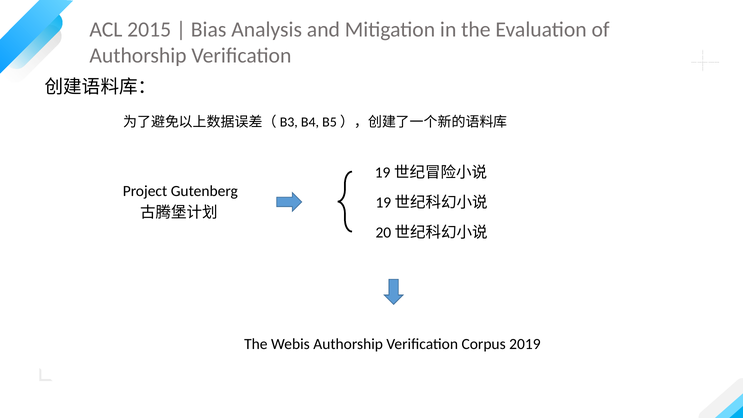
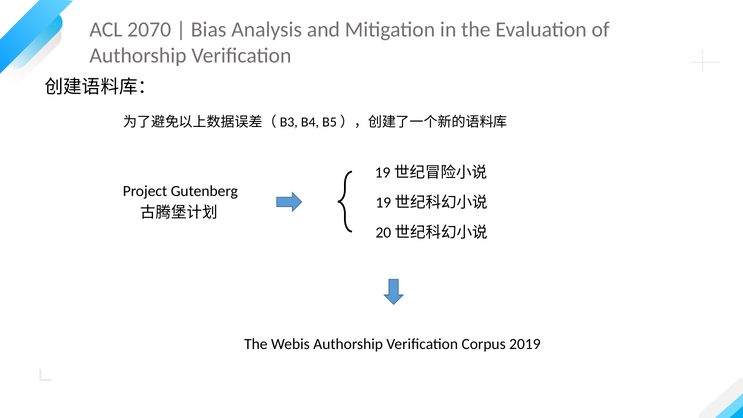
2015: 2015 -> 2070 (149, 30)
